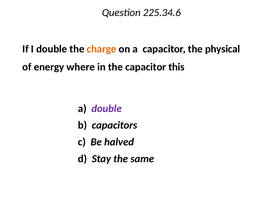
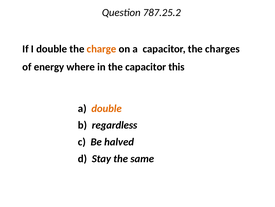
225.34.6: 225.34.6 -> 787.25.2 (162, 13)
physical: physical -> charges (222, 49)
double colour: purple -> orange (107, 108)
capacitors: capacitors -> regardless (115, 125)
